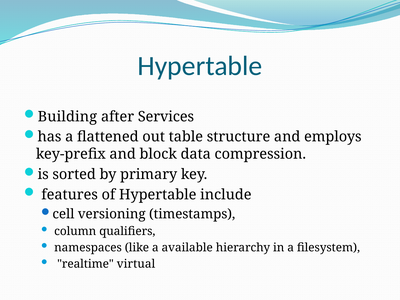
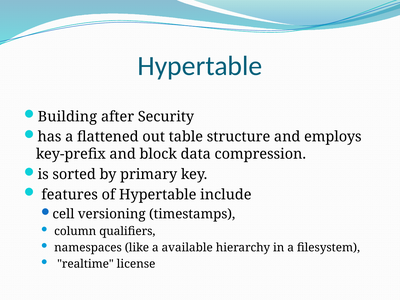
Services: Services -> Security (166, 117)
virtual: virtual -> license (136, 264)
